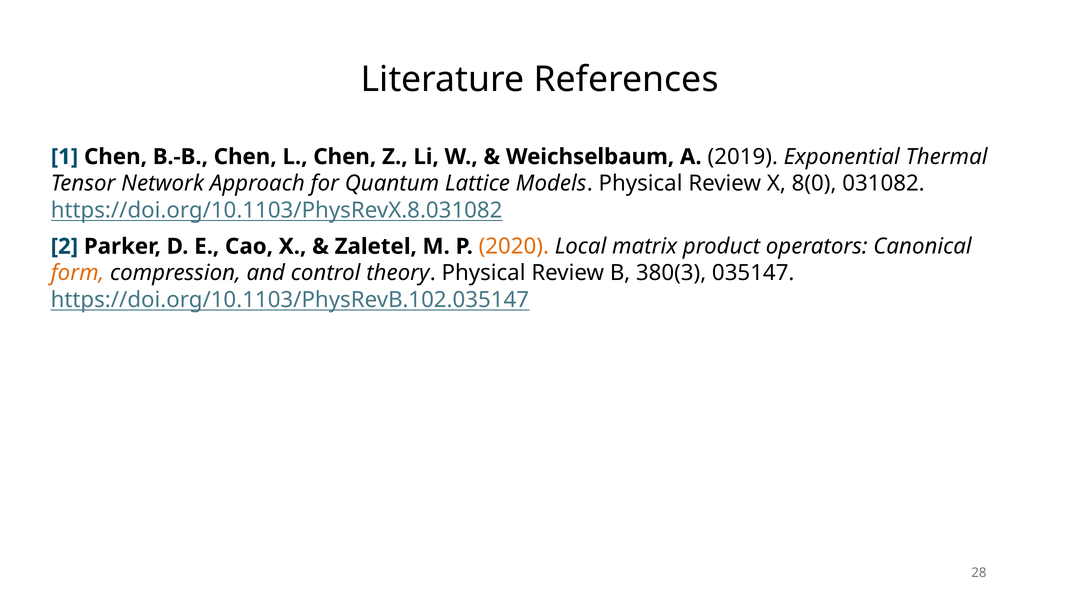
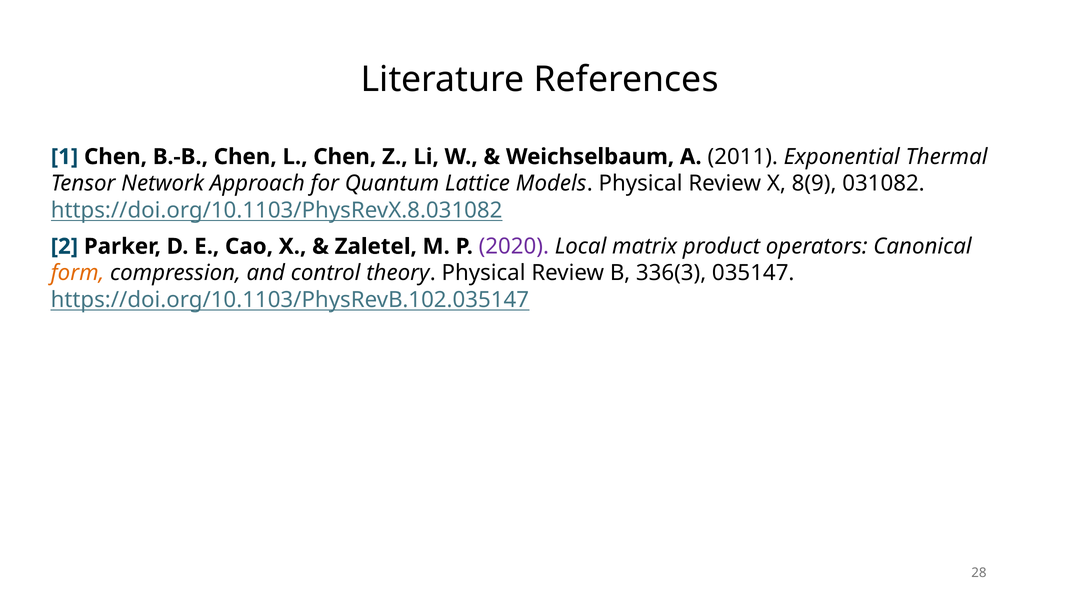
2019: 2019 -> 2011 (743, 157)
8(0: 8(0 -> 8(9 (814, 183)
2020 colour: orange -> purple (514, 246)
380(3: 380(3 -> 336(3 (671, 273)
